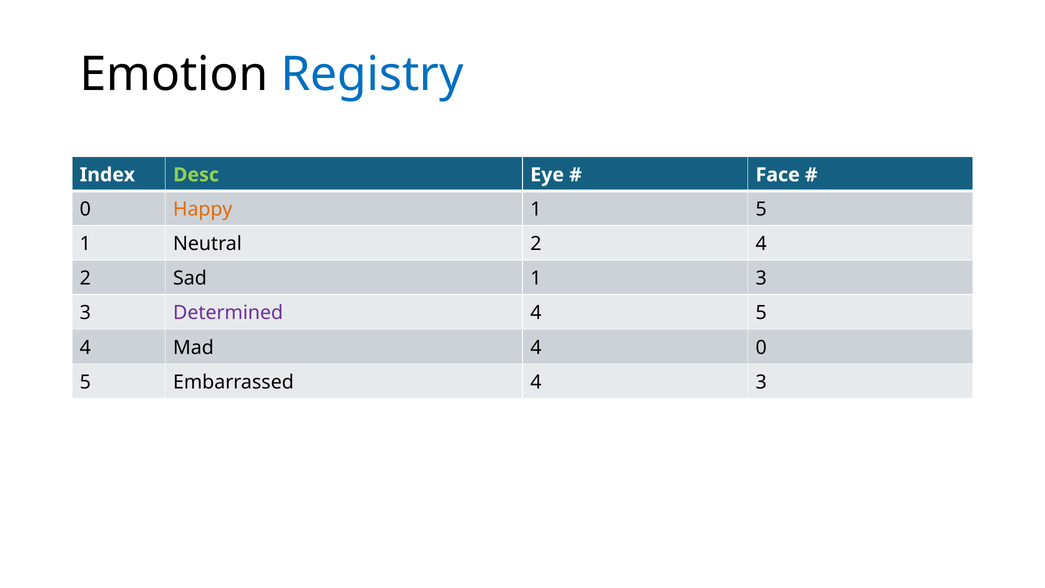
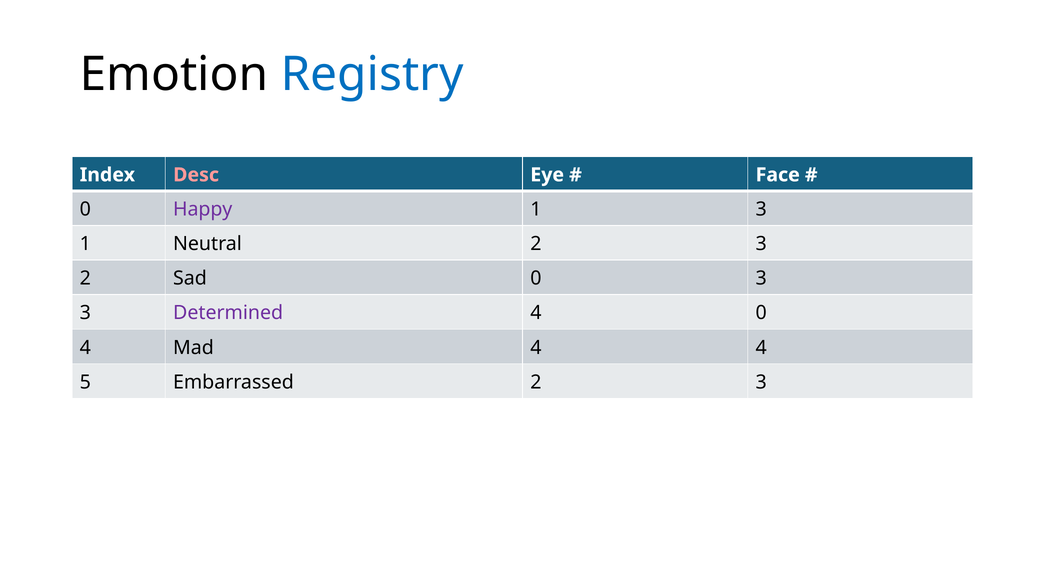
Desc colour: light green -> pink (196, 175)
Happy colour: orange -> purple (203, 209)
1 5: 5 -> 3 (761, 209)
Neutral 2 4: 4 -> 3 (761, 244)
Sad 1: 1 -> 0 (536, 278)
4 5: 5 -> 0 (761, 313)
4 0: 0 -> 4 (761, 347)
Embarrassed 4: 4 -> 2 (536, 382)
